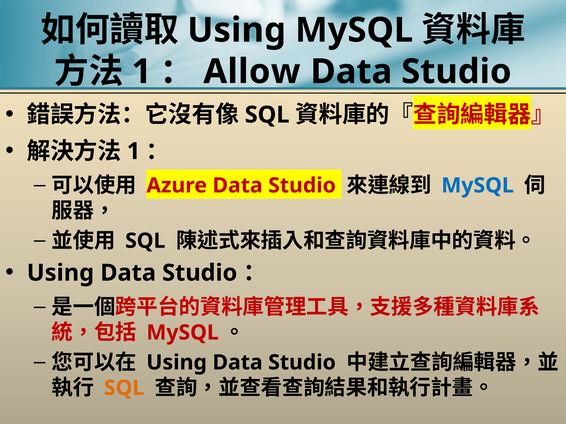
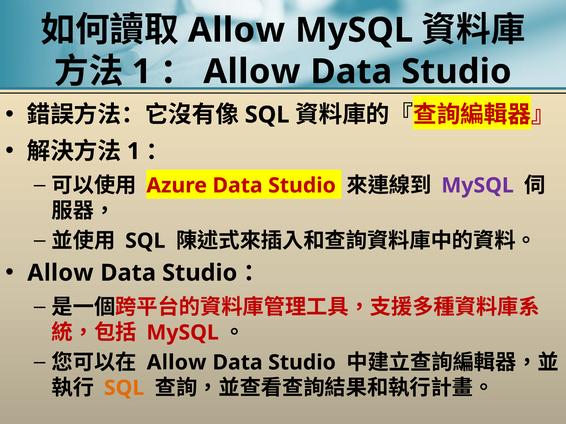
Using: Using -> Allow (237, 30)
MySQL colour: blue -> purple (478, 186)
Using: Using -> Allow (60, 273)
Using: Using -> Allow (177, 363)
